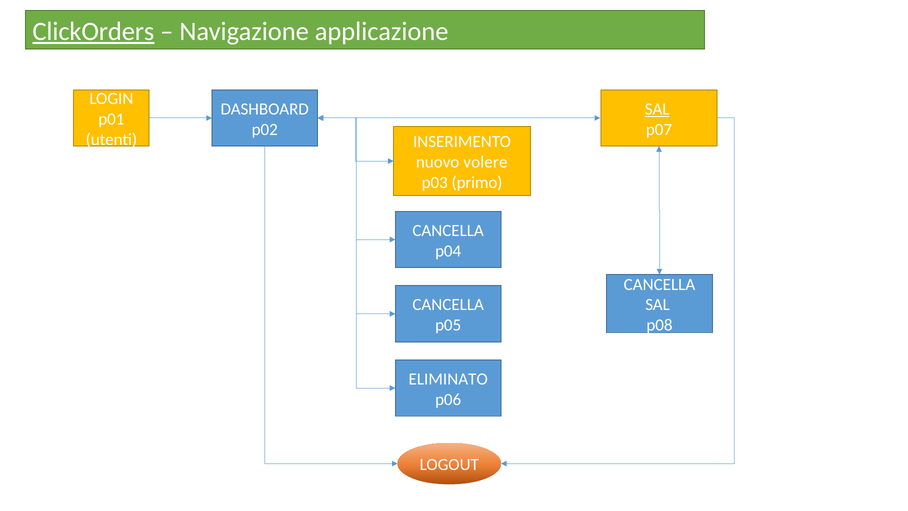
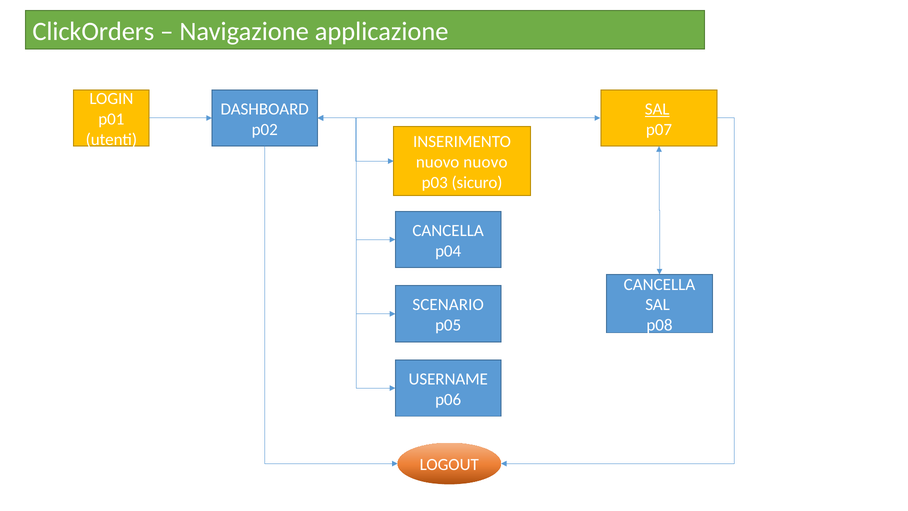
ClickOrders underline: present -> none (93, 32)
nuovo volere: volere -> nuovo (485, 162)
primo: primo -> sicuro (477, 183)
CANCELLA: CANCELLA -> SCENARIO (448, 305)
ELIMINATO: ELIMINATO -> USERNAME (448, 379)
